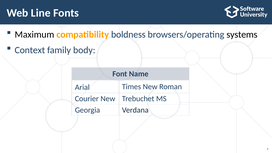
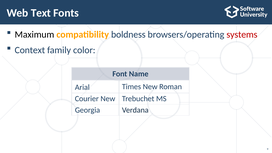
Line: Line -> Text (41, 13)
systems colour: black -> red (242, 35)
body: body -> color (84, 50)
